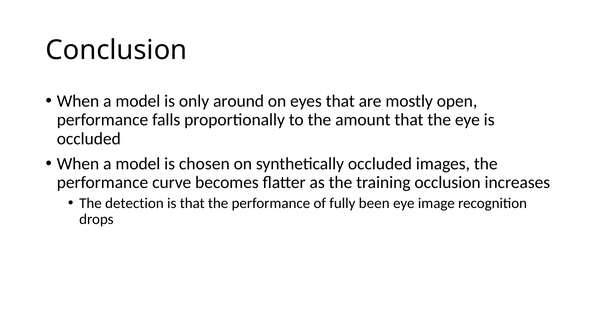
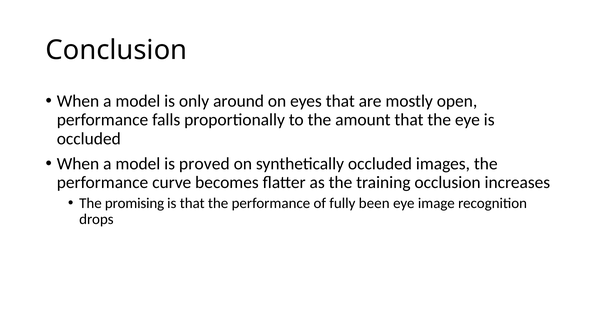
chosen: chosen -> proved (204, 164)
detection: detection -> promising (135, 203)
